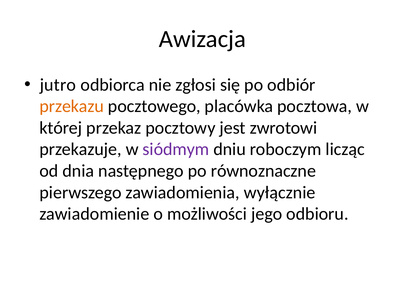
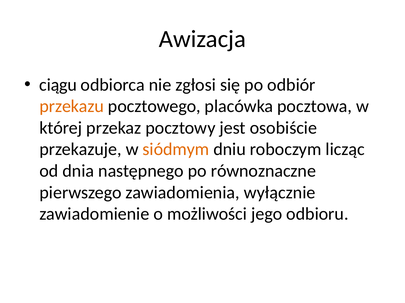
jutro: jutro -> ciągu (58, 85)
zwrotowi: zwrotowi -> osobiście (283, 128)
siódmym colour: purple -> orange (176, 150)
